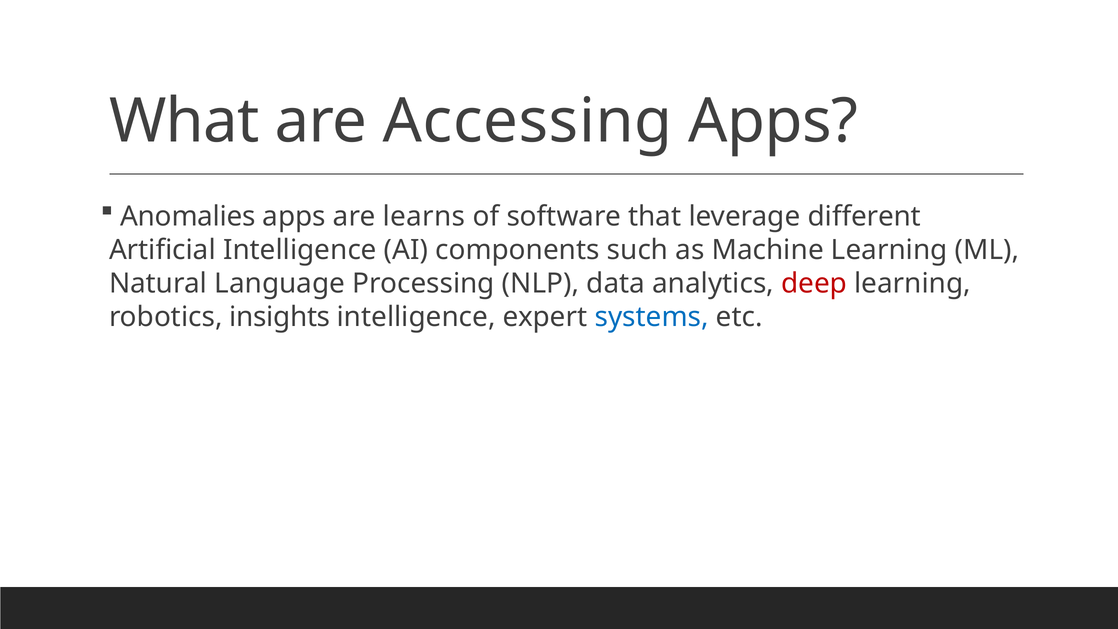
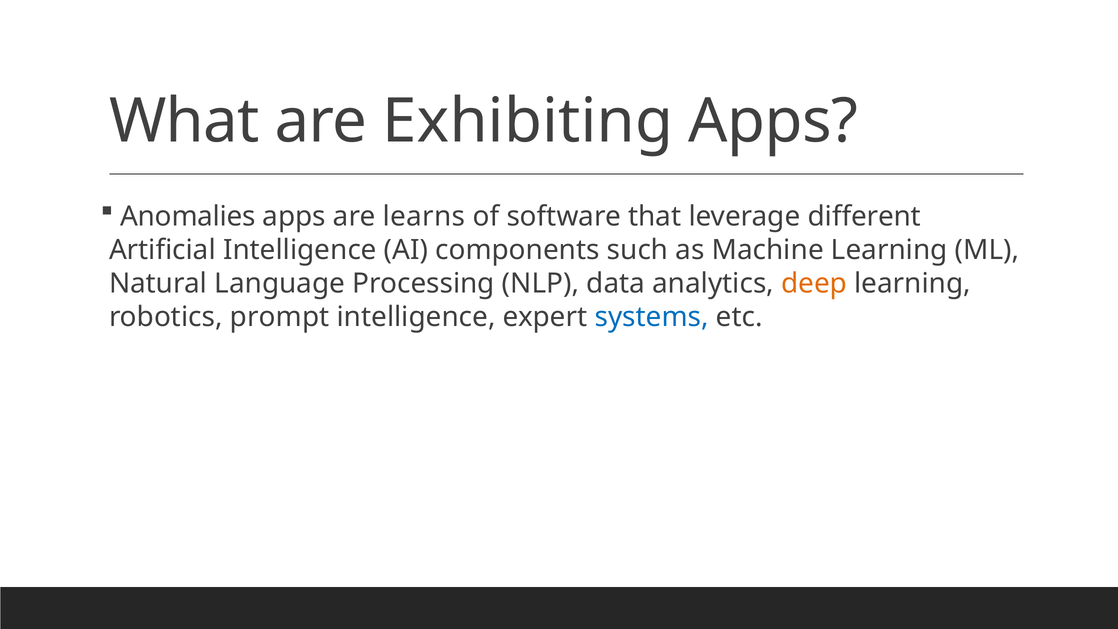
Accessing: Accessing -> Exhibiting (528, 121)
deep colour: red -> orange (814, 283)
insights: insights -> prompt (280, 317)
